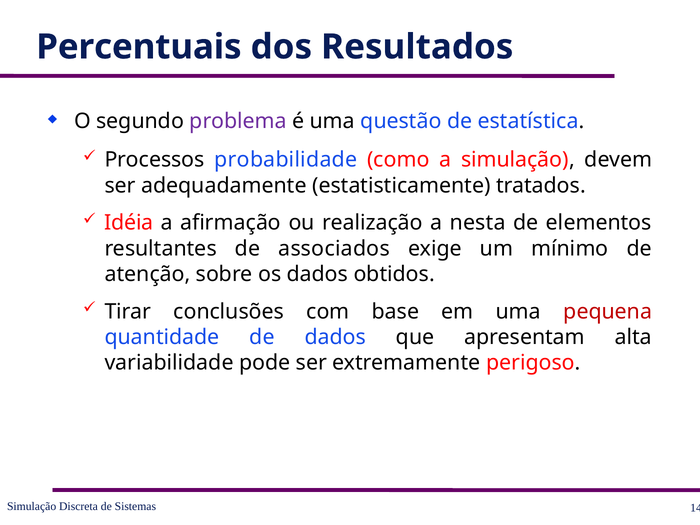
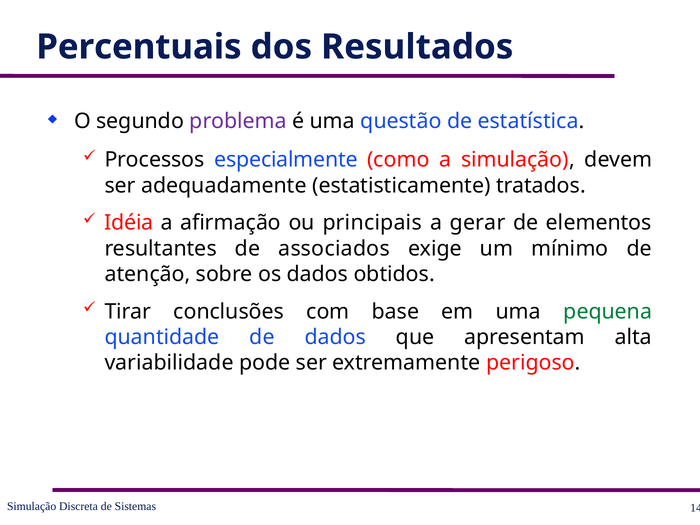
probabilidade: probabilidade -> especialmente (286, 160)
realização: realização -> principais (372, 223)
nesta: nesta -> gerar (478, 223)
pequena colour: red -> green (608, 312)
